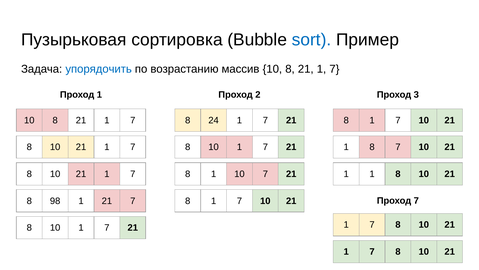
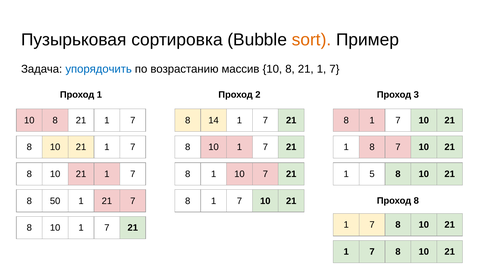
sort colour: blue -> orange (312, 40)
24: 24 -> 14 (214, 120)
1 1: 1 -> 5 (372, 174)
Проход 7: 7 -> 8 (416, 200)
98: 98 -> 50 (55, 201)
